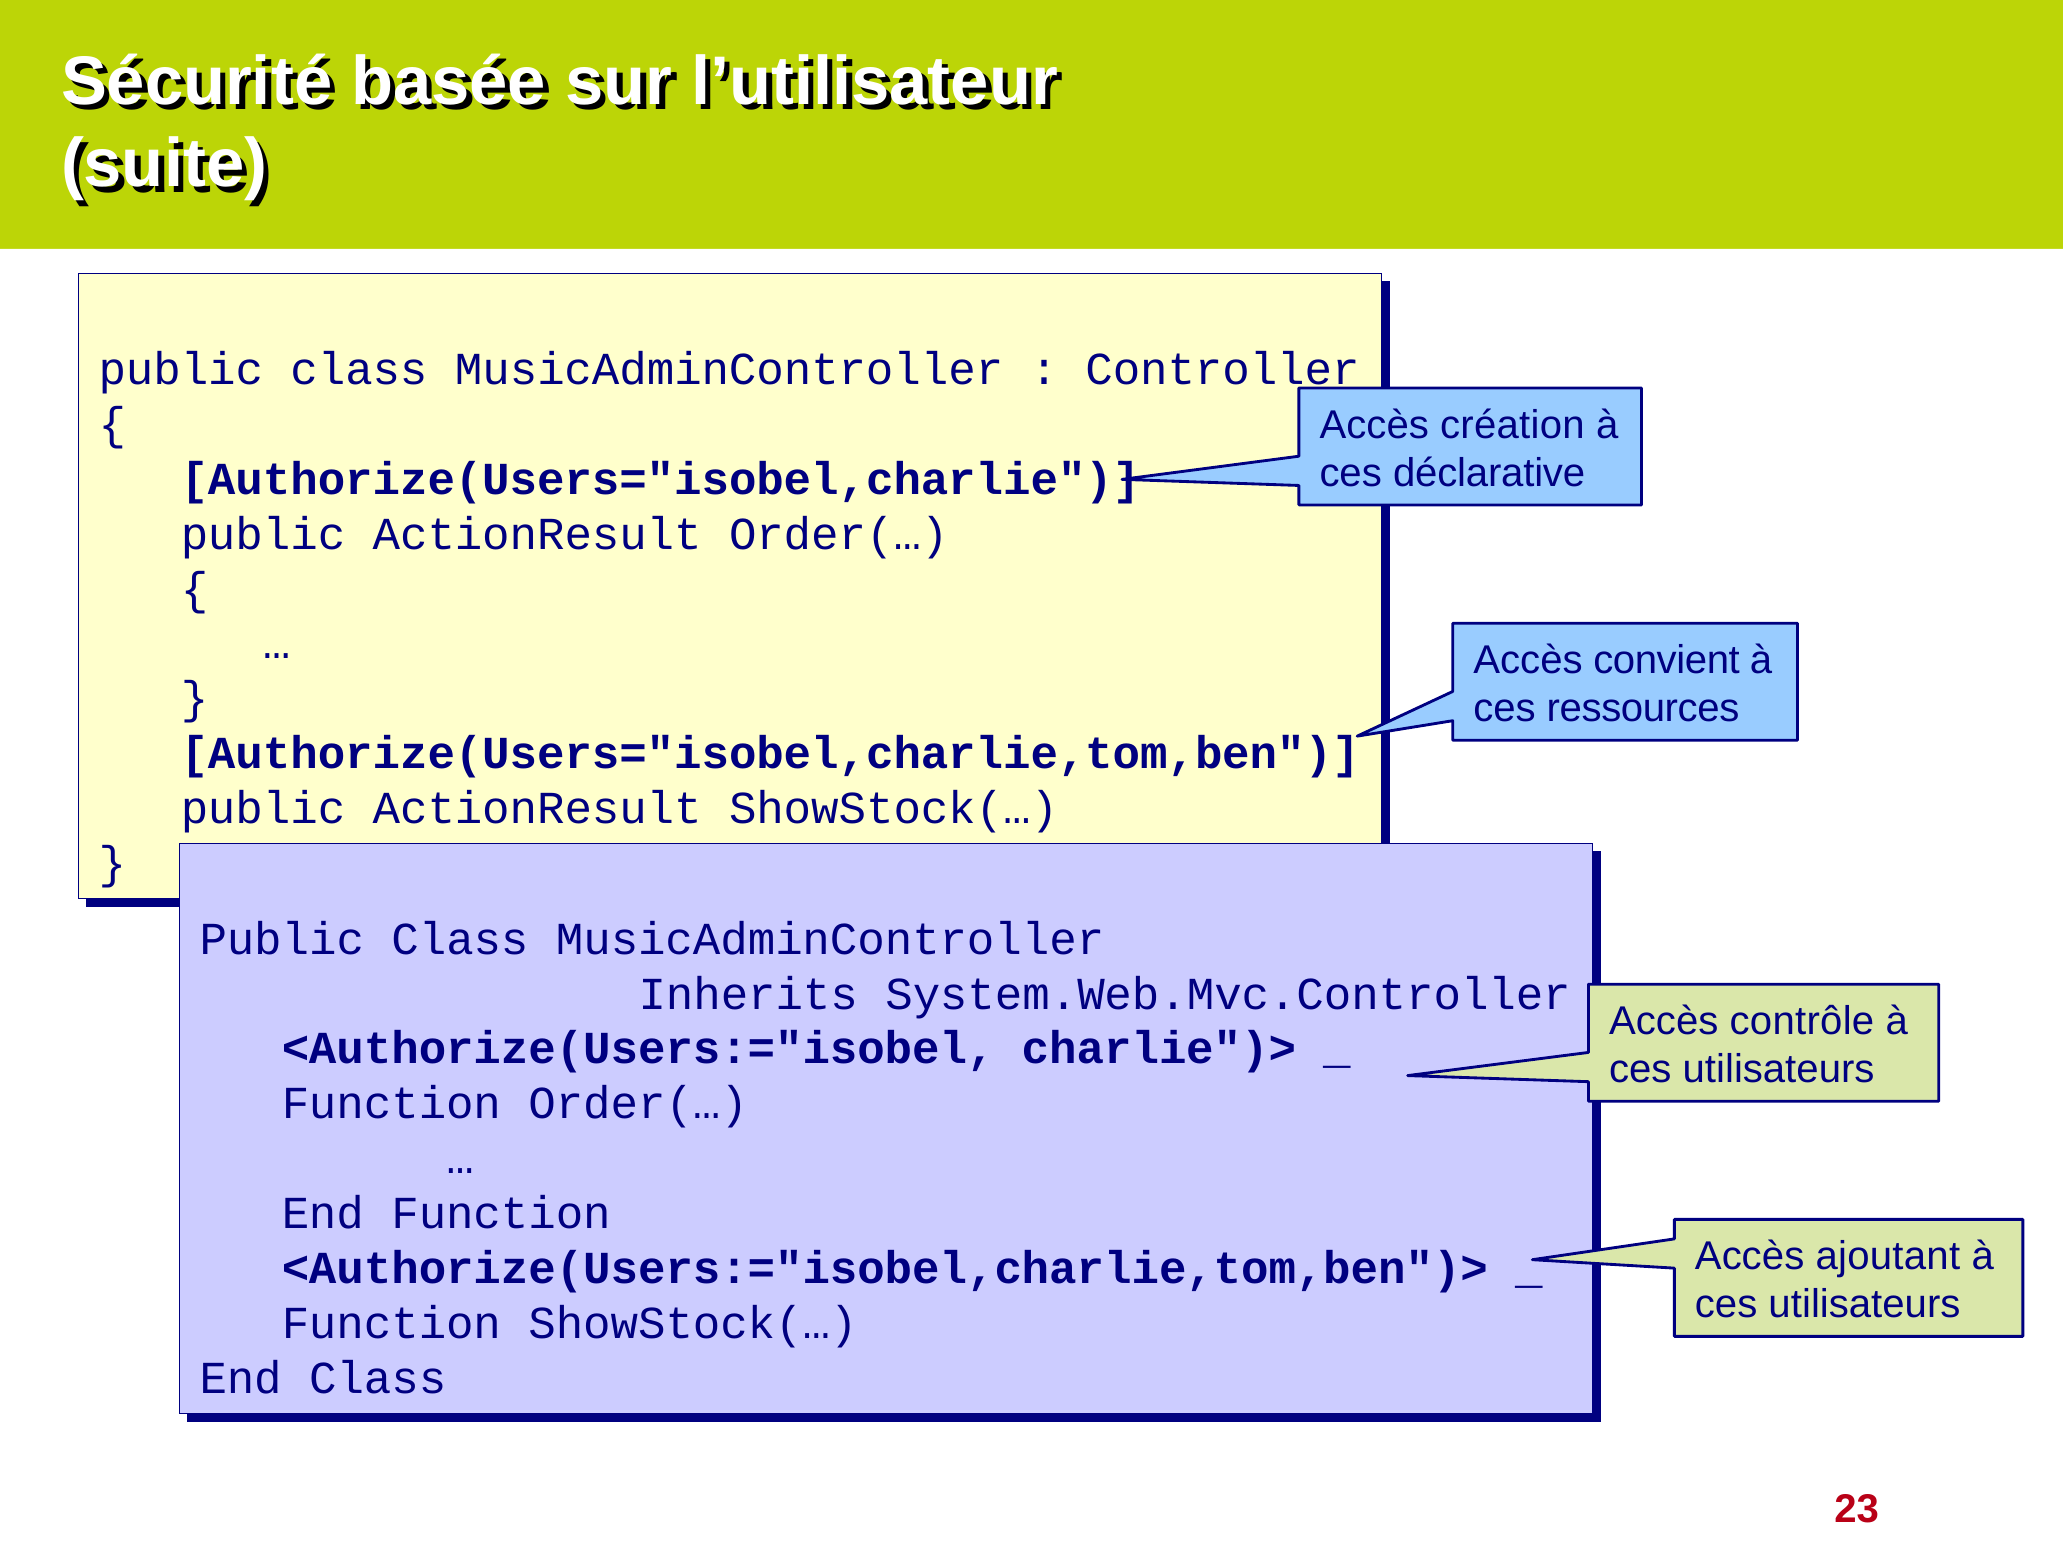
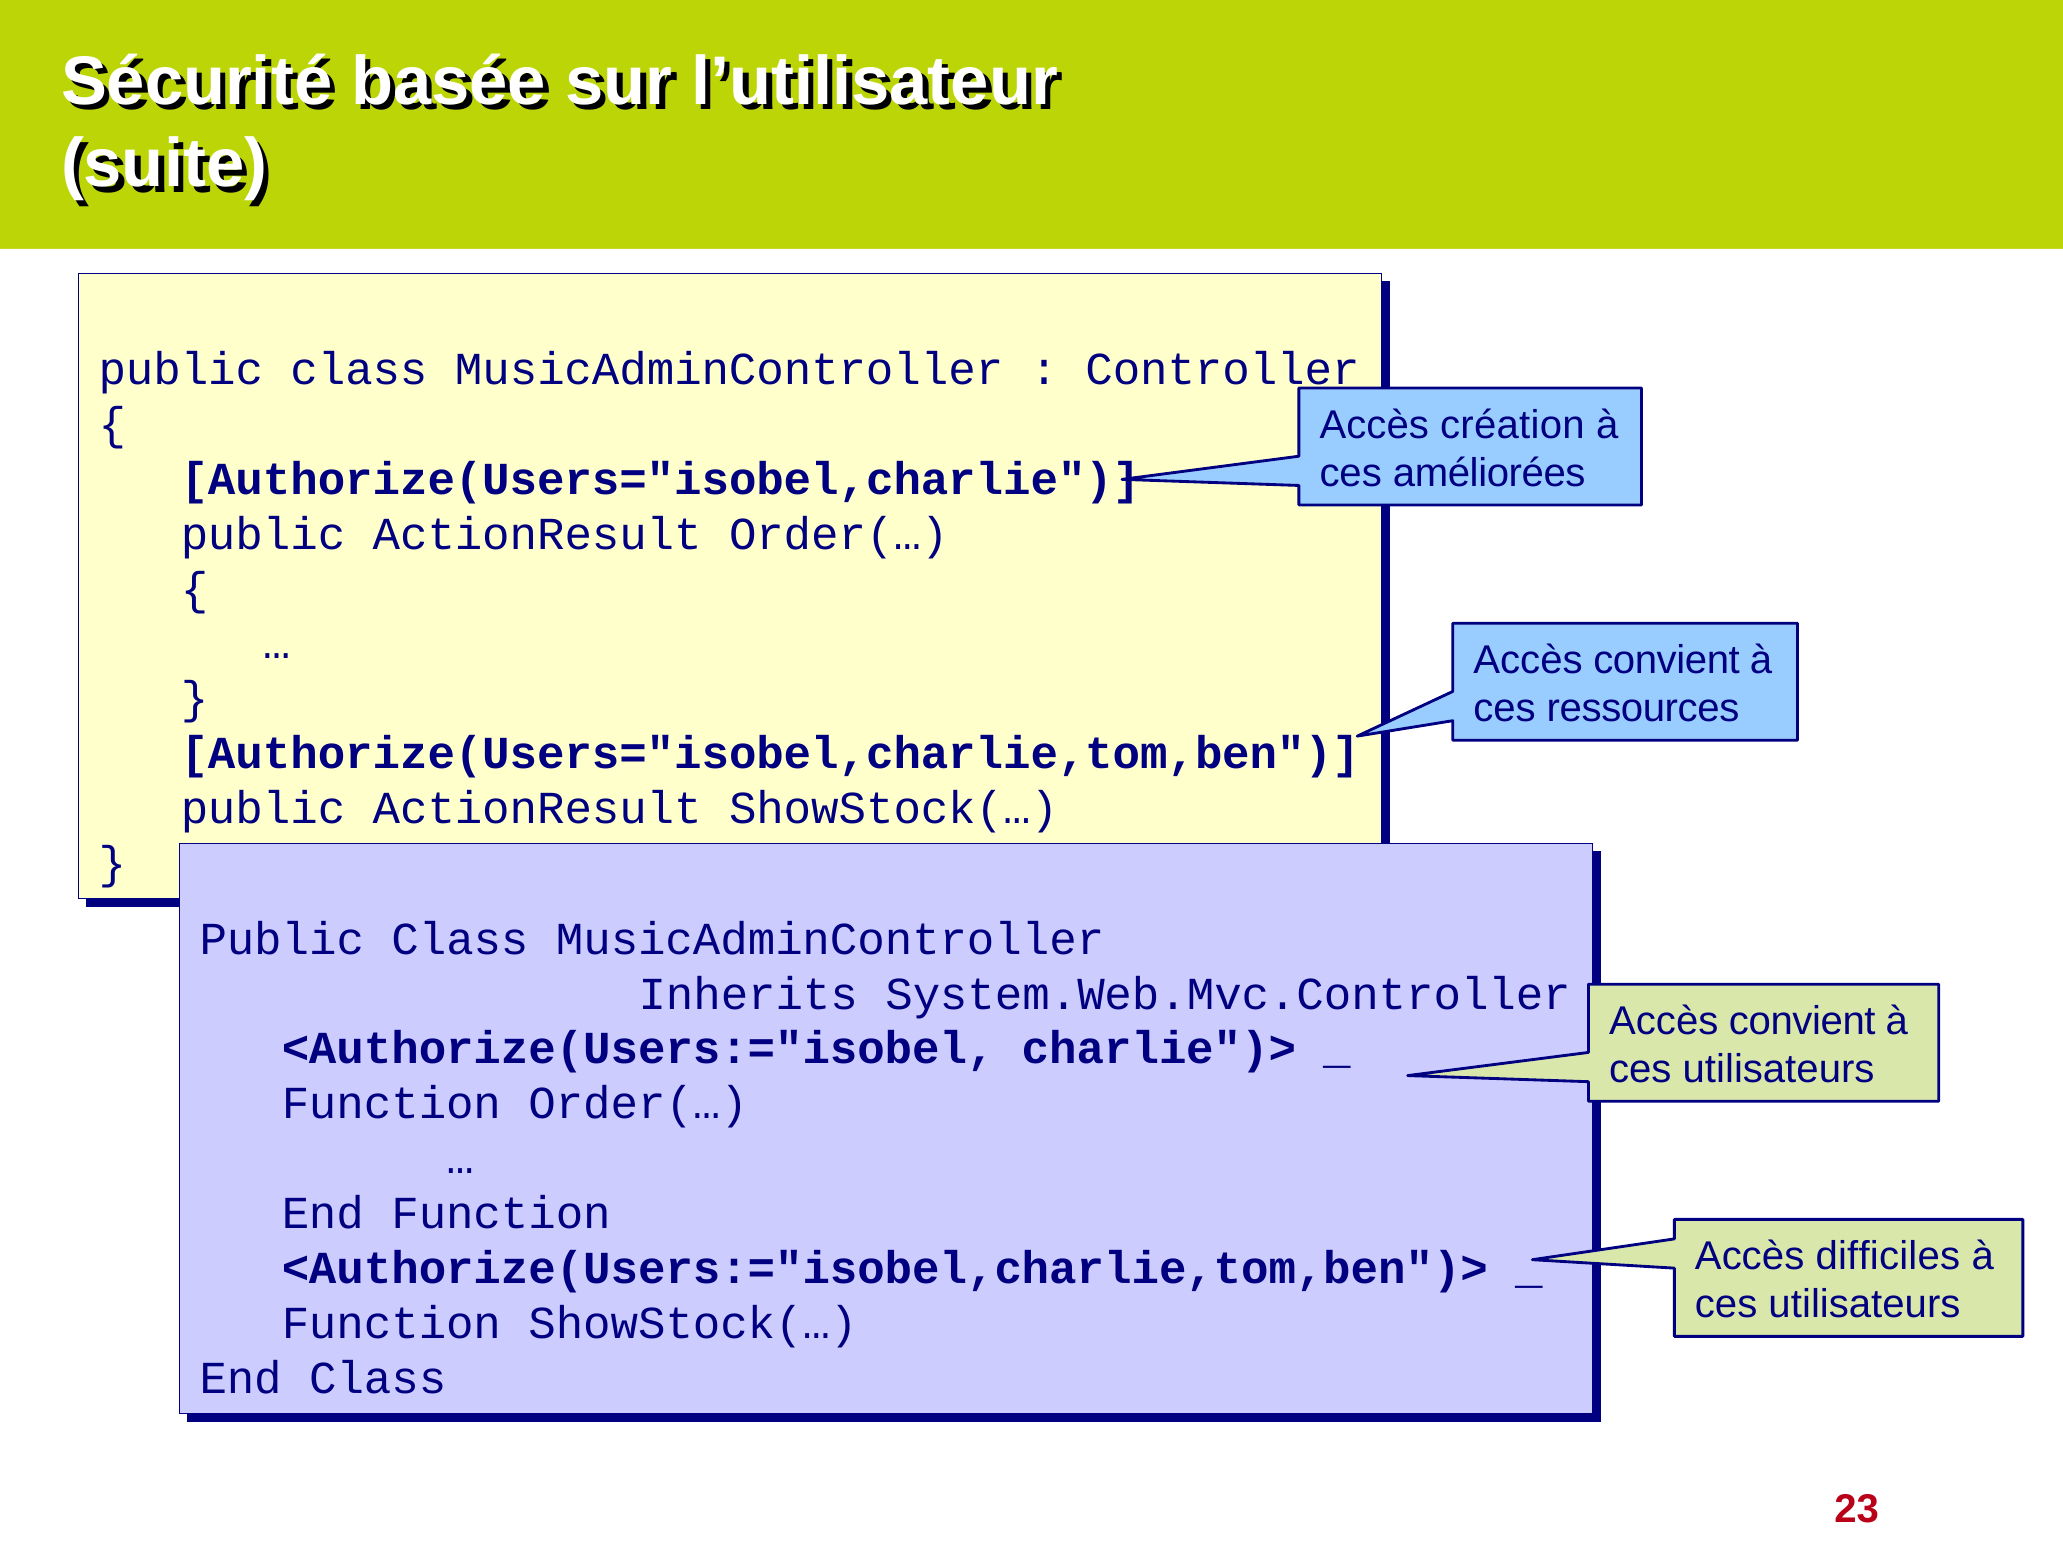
déclarative: déclarative -> améliorées (1489, 473)
contrôle: contrôle -> convient (1802, 1022)
ajoutant: ajoutant -> difficiles (1888, 1257)
